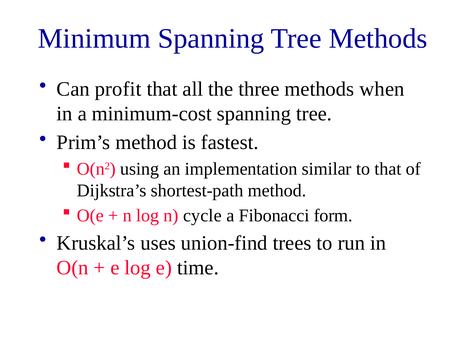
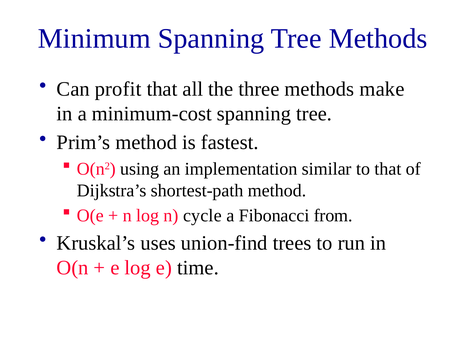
when: when -> make (382, 89)
form: form -> from (333, 216)
